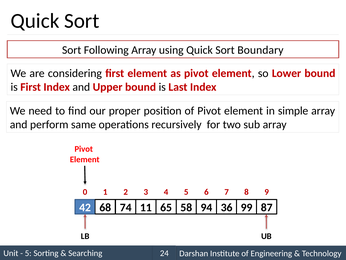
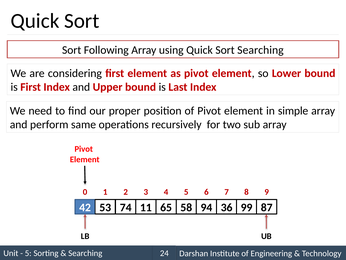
Sort Boundary: Boundary -> Searching (260, 50)
68: 68 -> 53 (105, 207)
